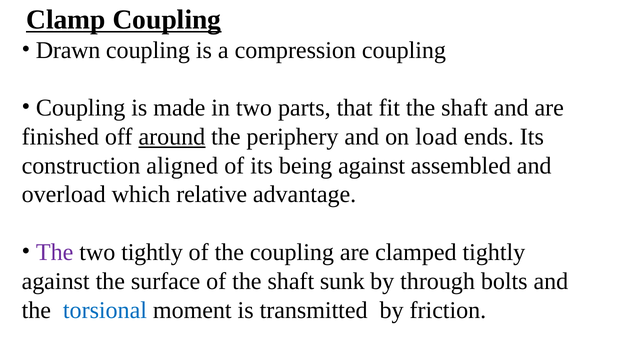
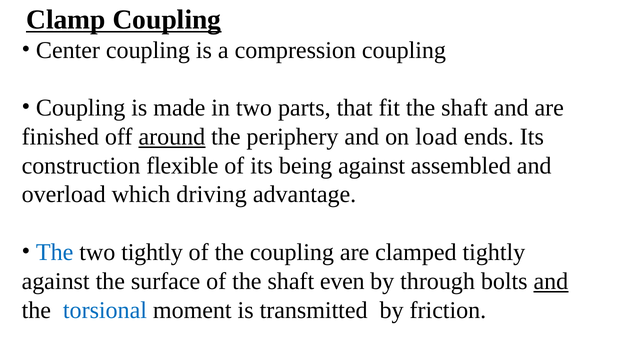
Drawn: Drawn -> Center (68, 50)
aligned: aligned -> flexible (182, 166)
relative: relative -> driving (212, 195)
The colour: purple -> blue (55, 252)
sunk: sunk -> even (342, 281)
and underline: none -> present (551, 281)
